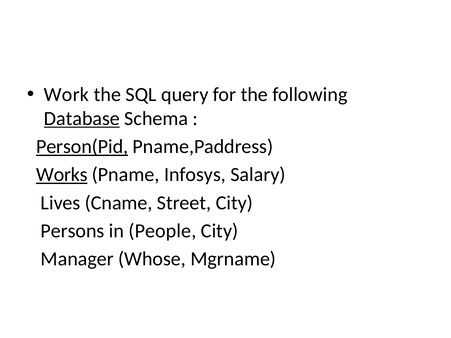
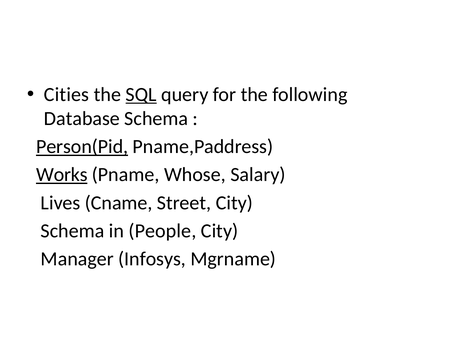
Work: Work -> Cities (67, 95)
SQL underline: none -> present (141, 95)
Database underline: present -> none (82, 119)
Infosys: Infosys -> Whose (195, 175)
Persons: Persons -> Schema (73, 231)
Whose: Whose -> Infosys (152, 259)
